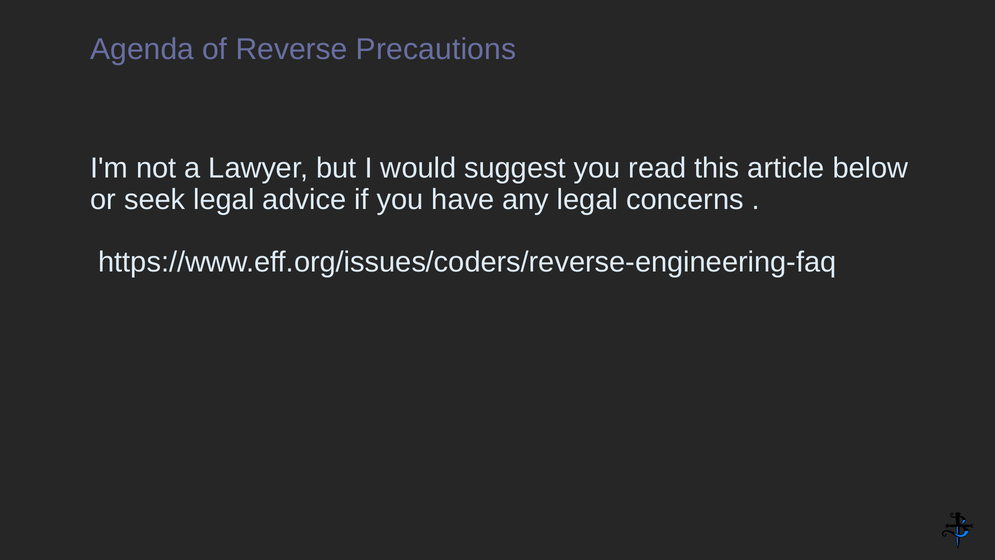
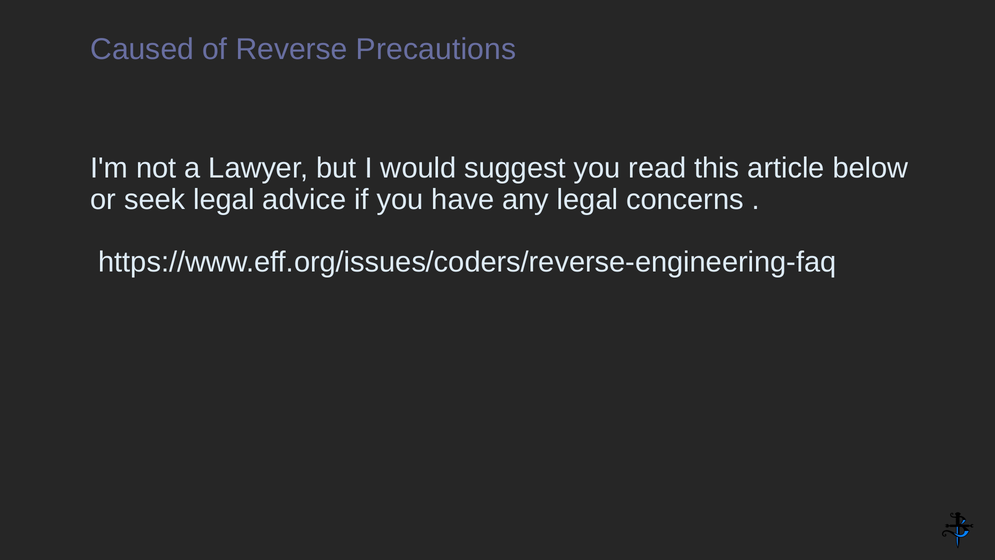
Agenda: Agenda -> Caused (142, 50)
